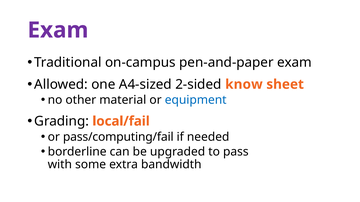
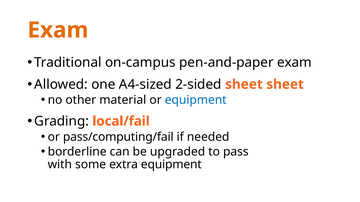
Exam colour: purple -> orange (58, 30)
2-sided know: know -> sheet (244, 85)
extra bandwidth: bandwidth -> equipment (171, 165)
